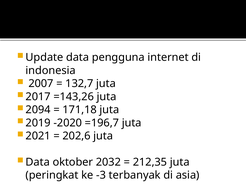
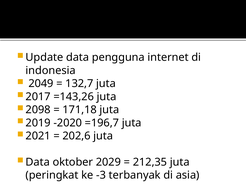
2007: 2007 -> 2049 (41, 84)
2094: 2094 -> 2098 (38, 110)
2032: 2032 -> 2029 (108, 163)
